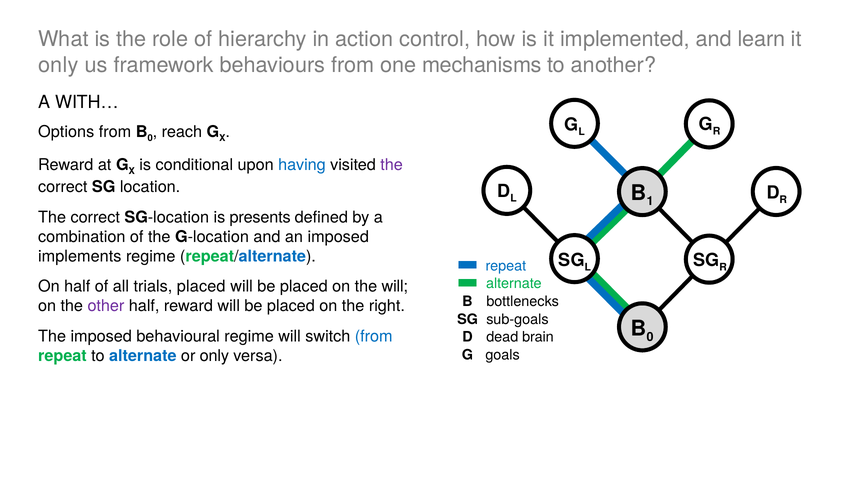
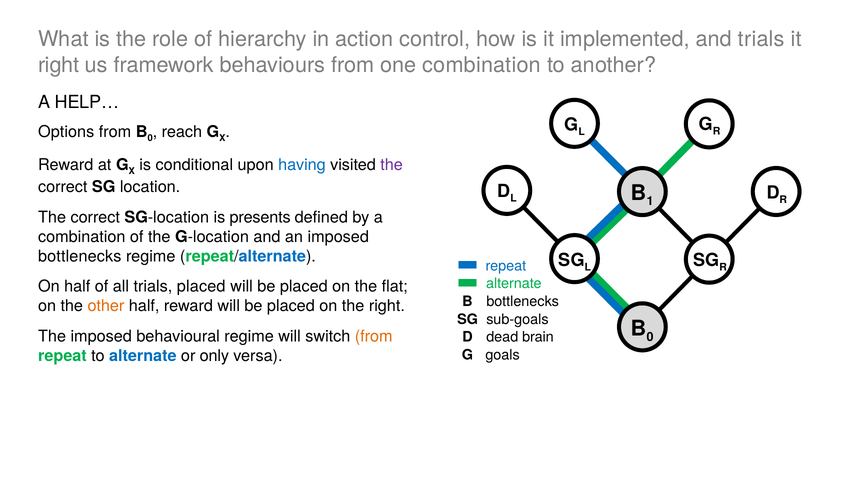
and learn: learn -> trials (761, 39)
only: only -> right (59, 65)
one mechanisms: mechanisms -> combination (482, 65)
WITH…: WITH… -> HELP… (87, 102)
implements: implements -> bottlenecks (80, 256)
the will: will -> flat (395, 287)
other colour: purple -> orange (106, 306)
from colour: blue -> orange (374, 336)
